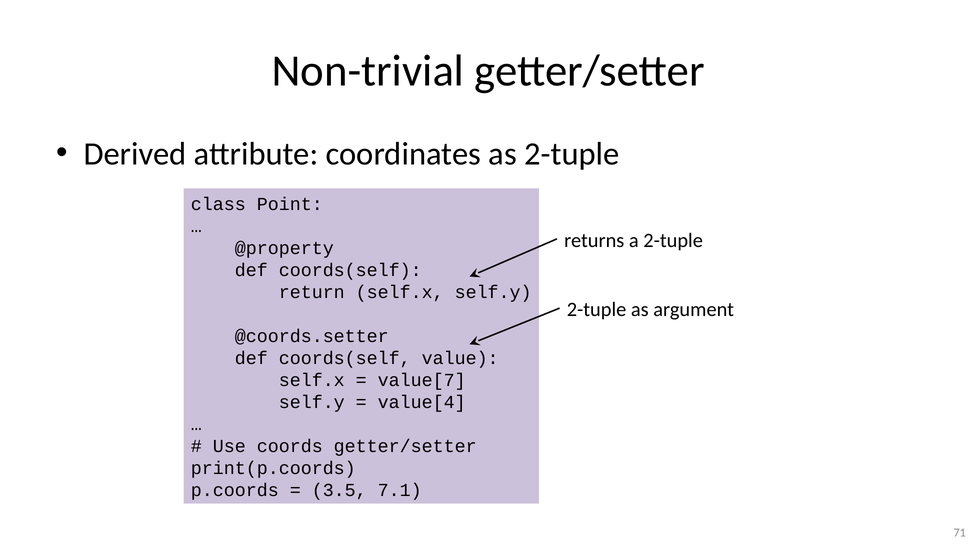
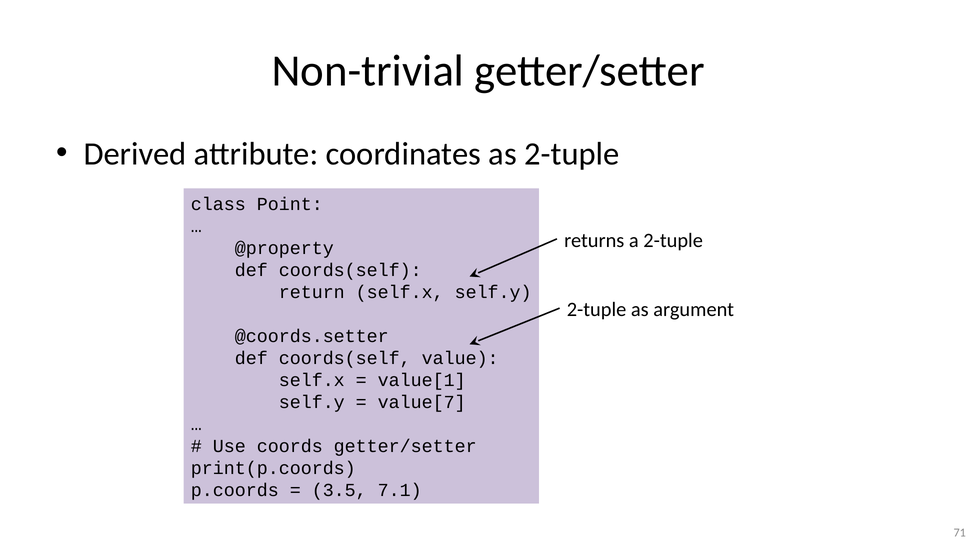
value[7: value[7 -> value[1 (422, 380)
value[4: value[4 -> value[7 (422, 402)
